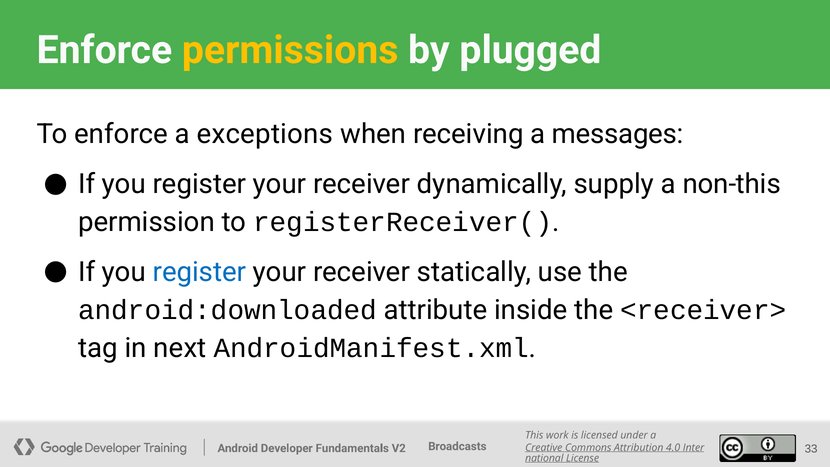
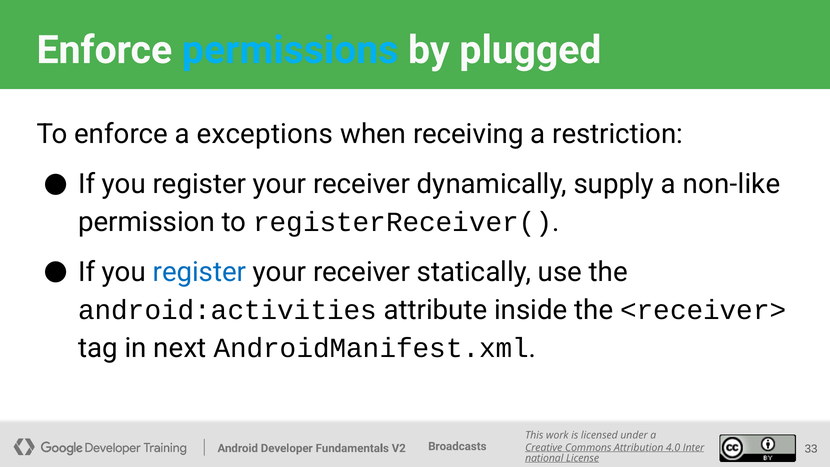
permissions colour: yellow -> light blue (290, 50)
messages: messages -> restriction (618, 134)
non-this: non-this -> non-like (732, 184)
android:downloaded: android:downloaded -> android:activities (228, 310)
